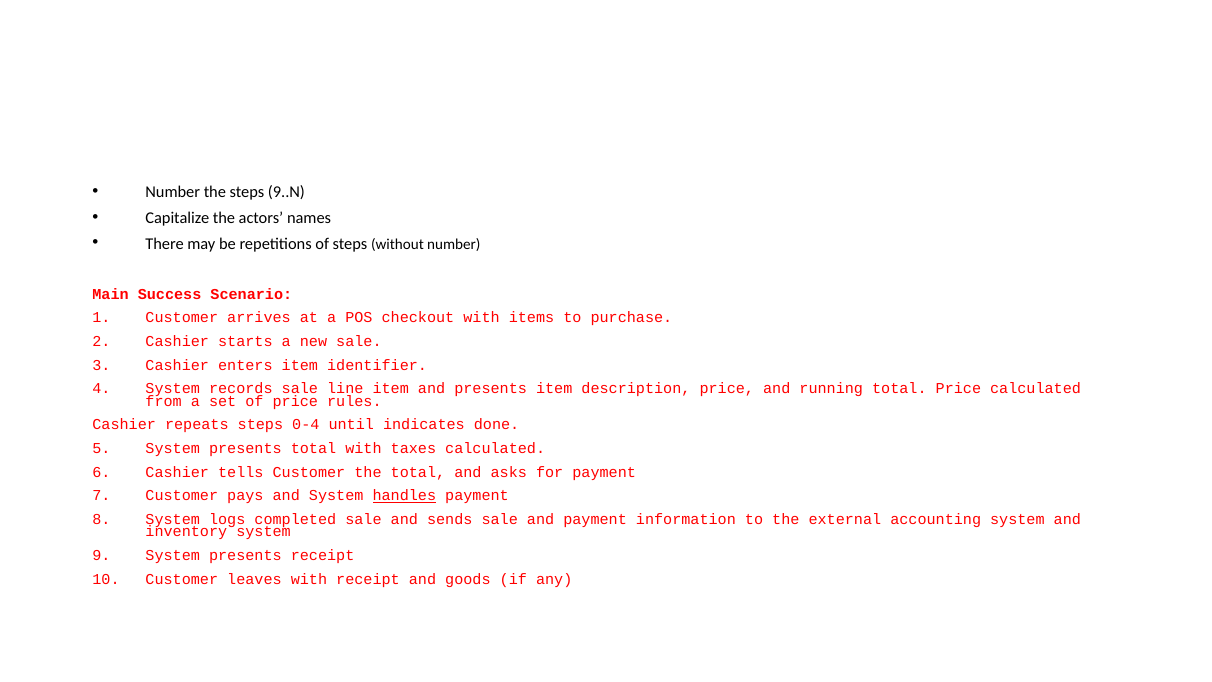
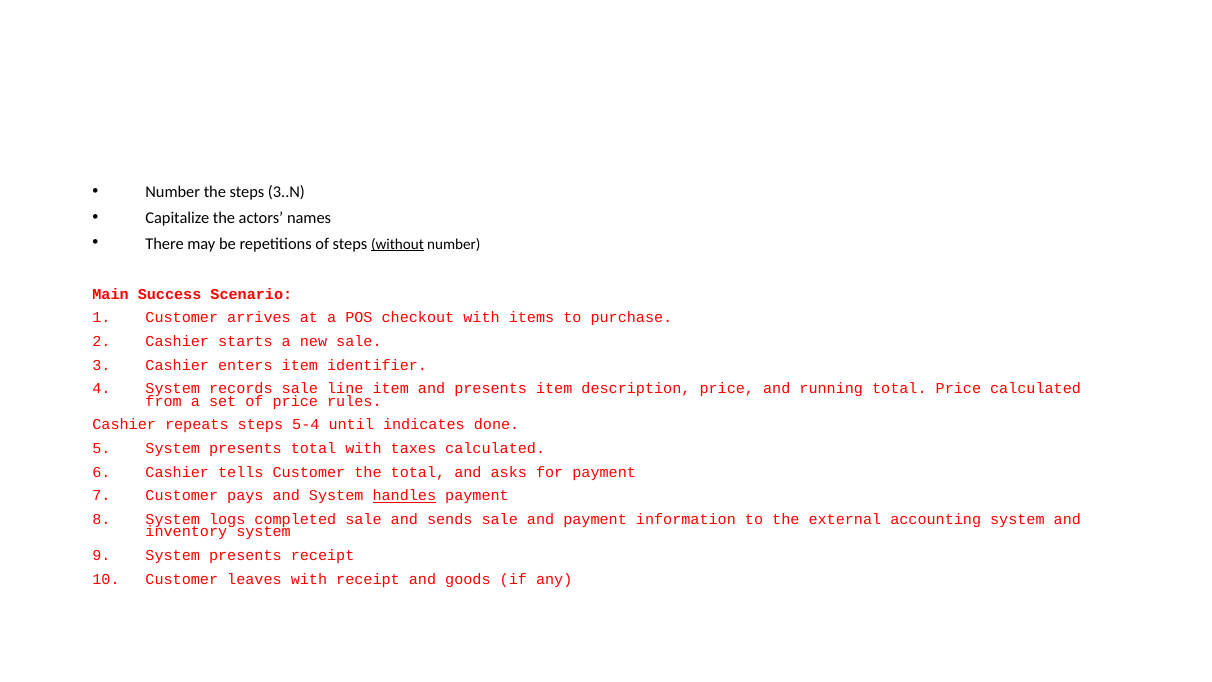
9..N: 9..N -> 3..N (286, 192)
without underline: none -> present (397, 244)
0-4: 0-4 -> 5-4 (306, 425)
